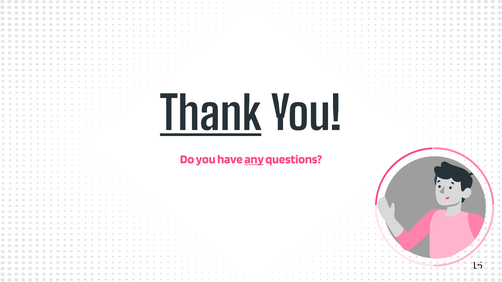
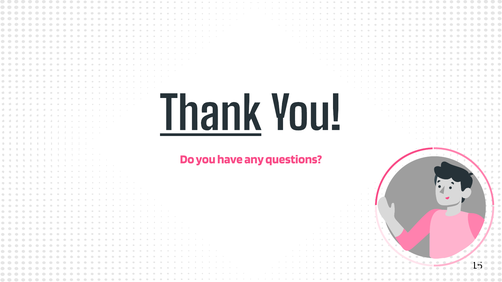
any underline: present -> none (254, 160)
